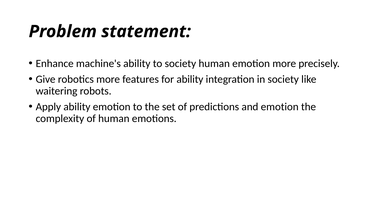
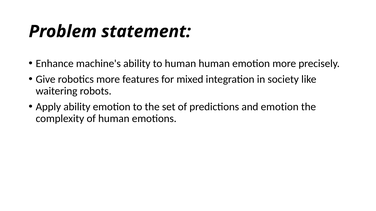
to society: society -> human (180, 64)
for ability: ability -> mixed (190, 79)
